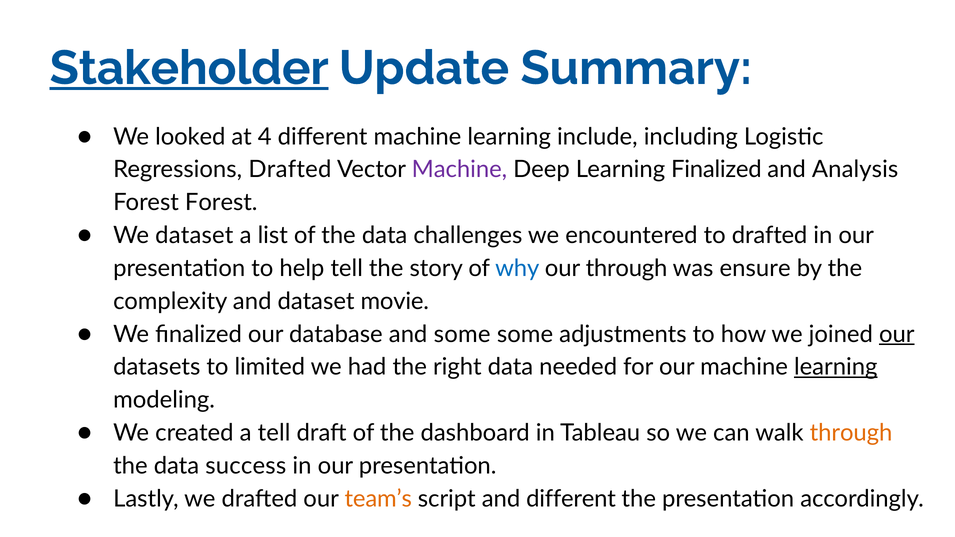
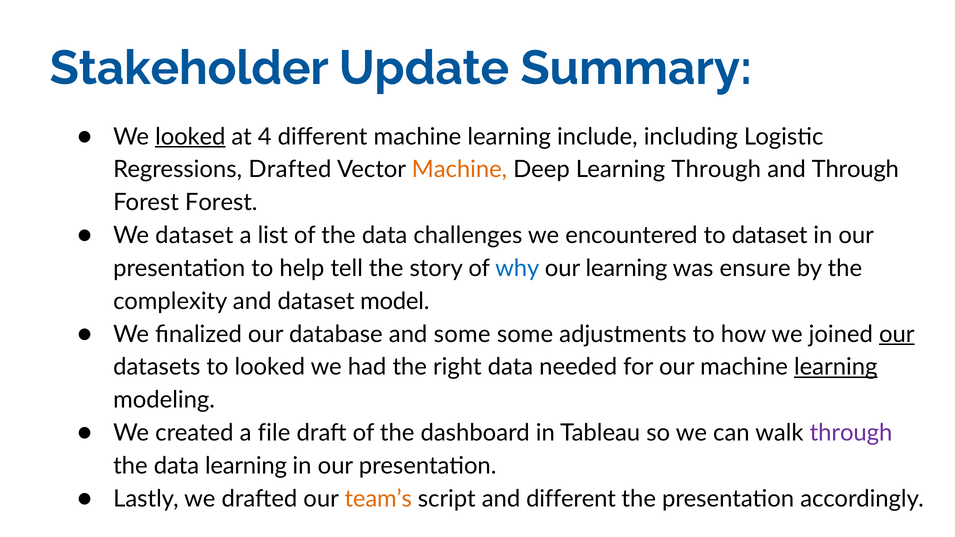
Stakeholder underline: present -> none (189, 68)
looked underline: none -> present (190, 137)
Machine colour: purple -> orange (459, 170)
Learning Finalized: Finalized -> Through (716, 170)
and Analysis: Analysis -> Through (855, 170)
to drafted: drafted -> dataset (770, 235)
our through: through -> learning (626, 268)
movie: movie -> model (395, 301)
to limited: limited -> looked (270, 367)
a tell: tell -> file (274, 433)
through colour: orange -> purple (851, 433)
data success: success -> learning (246, 466)
